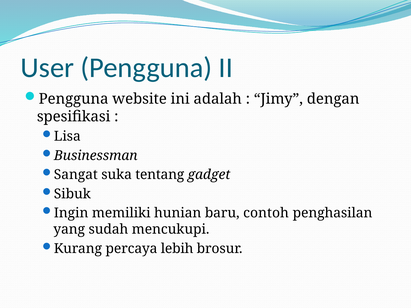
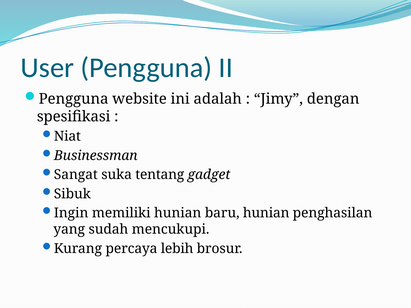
Lisa: Lisa -> Niat (67, 137)
baru contoh: contoh -> hunian (266, 213)
